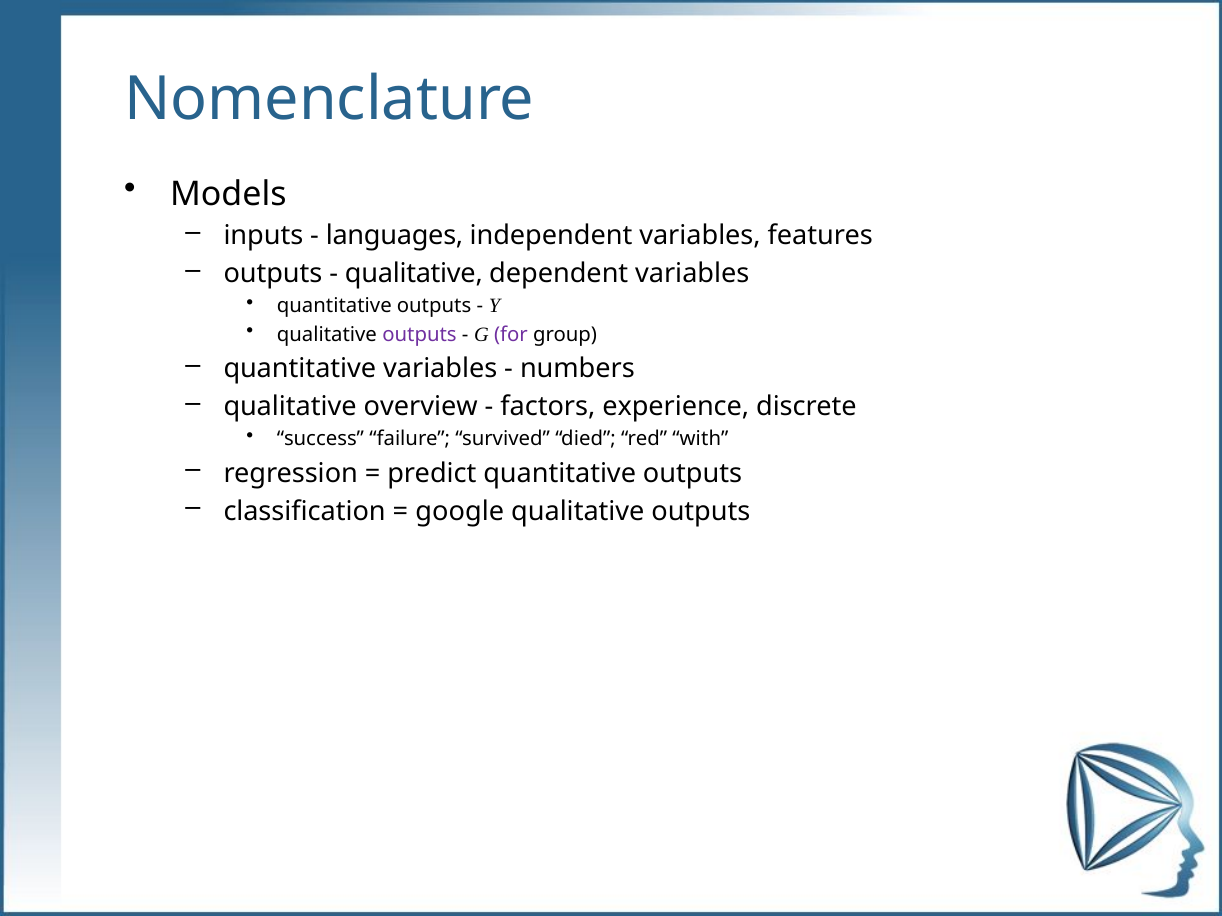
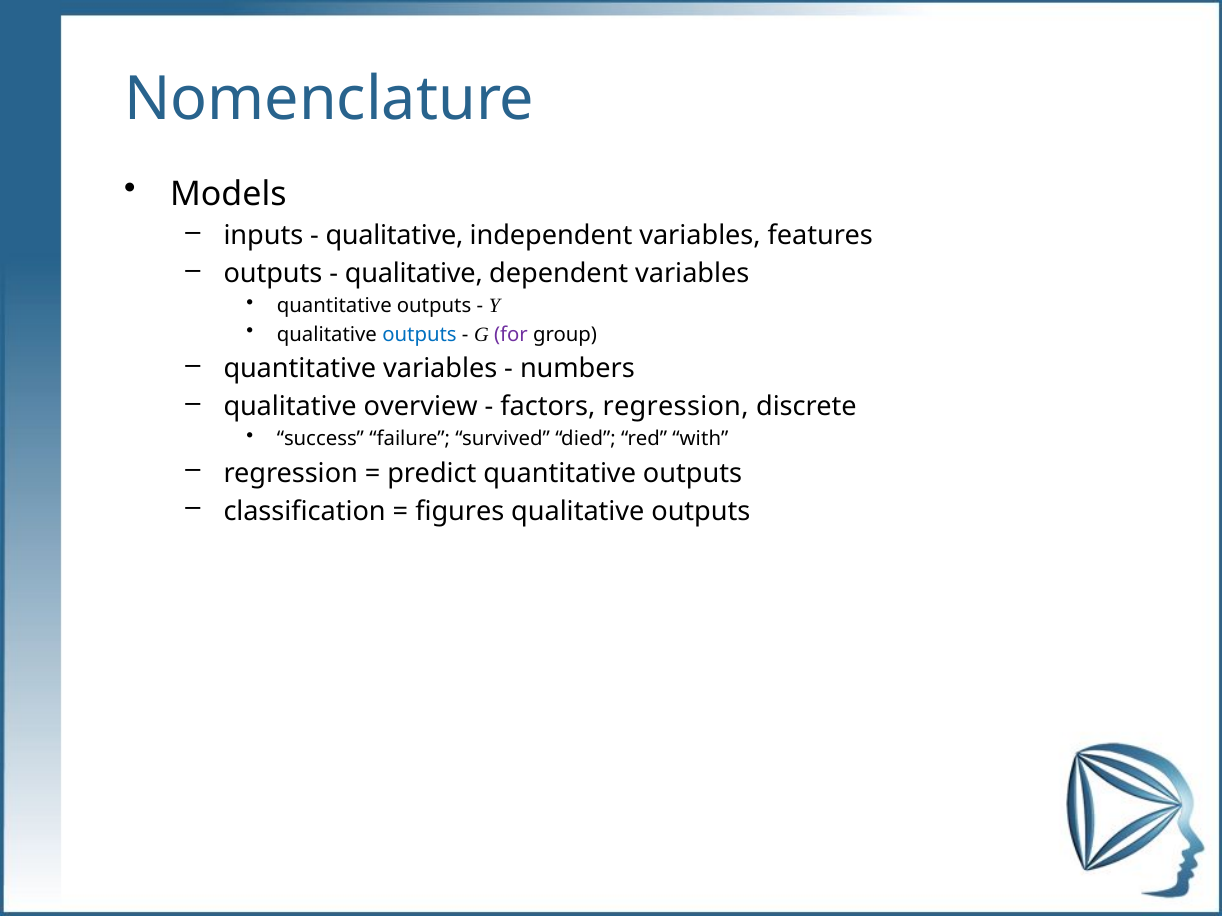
languages: languages -> qualitative (395, 236)
outputs colour: purple -> blue (419, 335)
factors experience: experience -> regression (676, 407)
google: google -> figures (460, 512)
